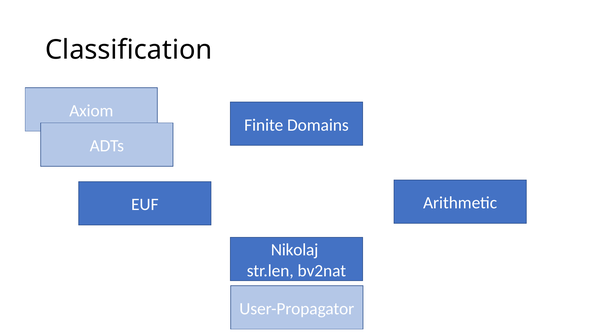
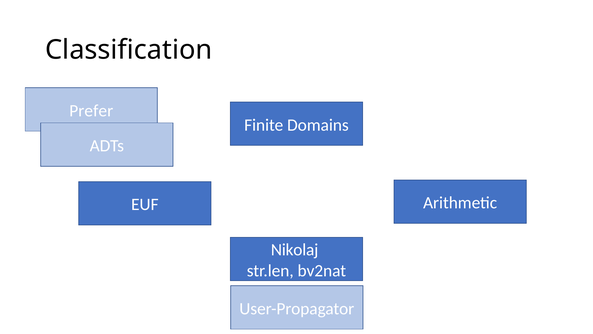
Axiom: Axiom -> Prefer (91, 111)
